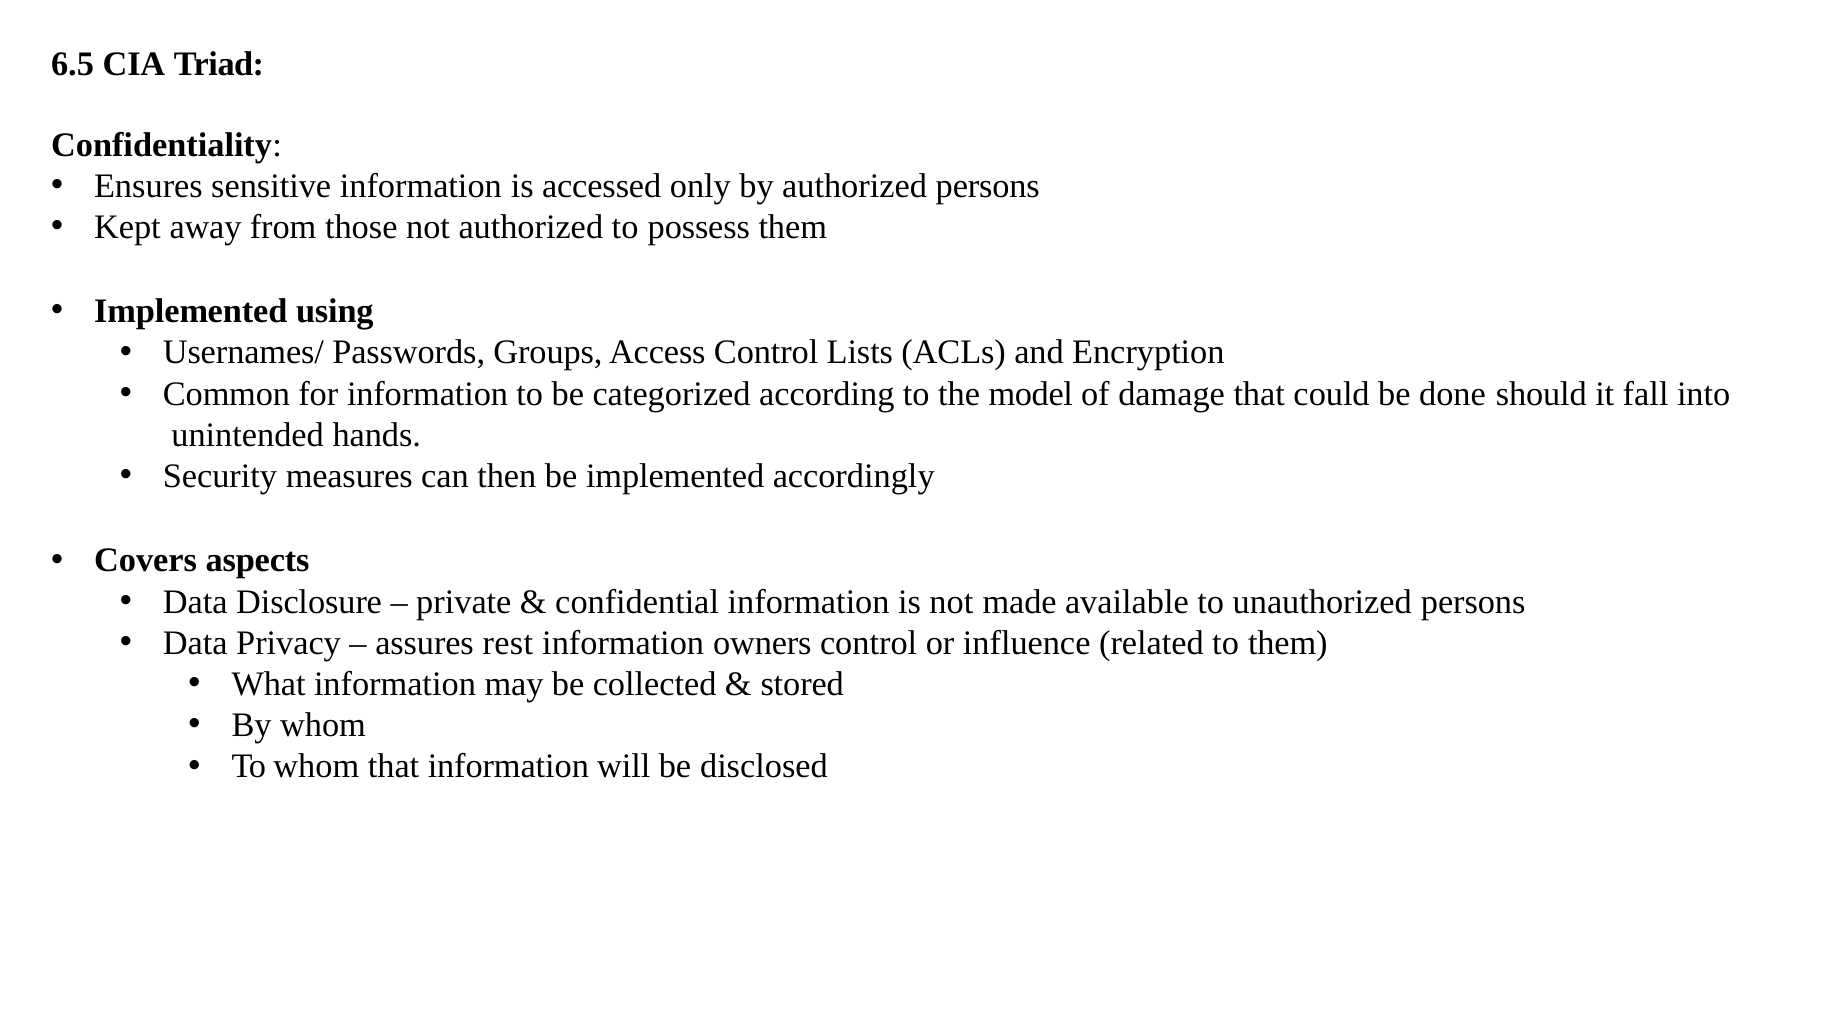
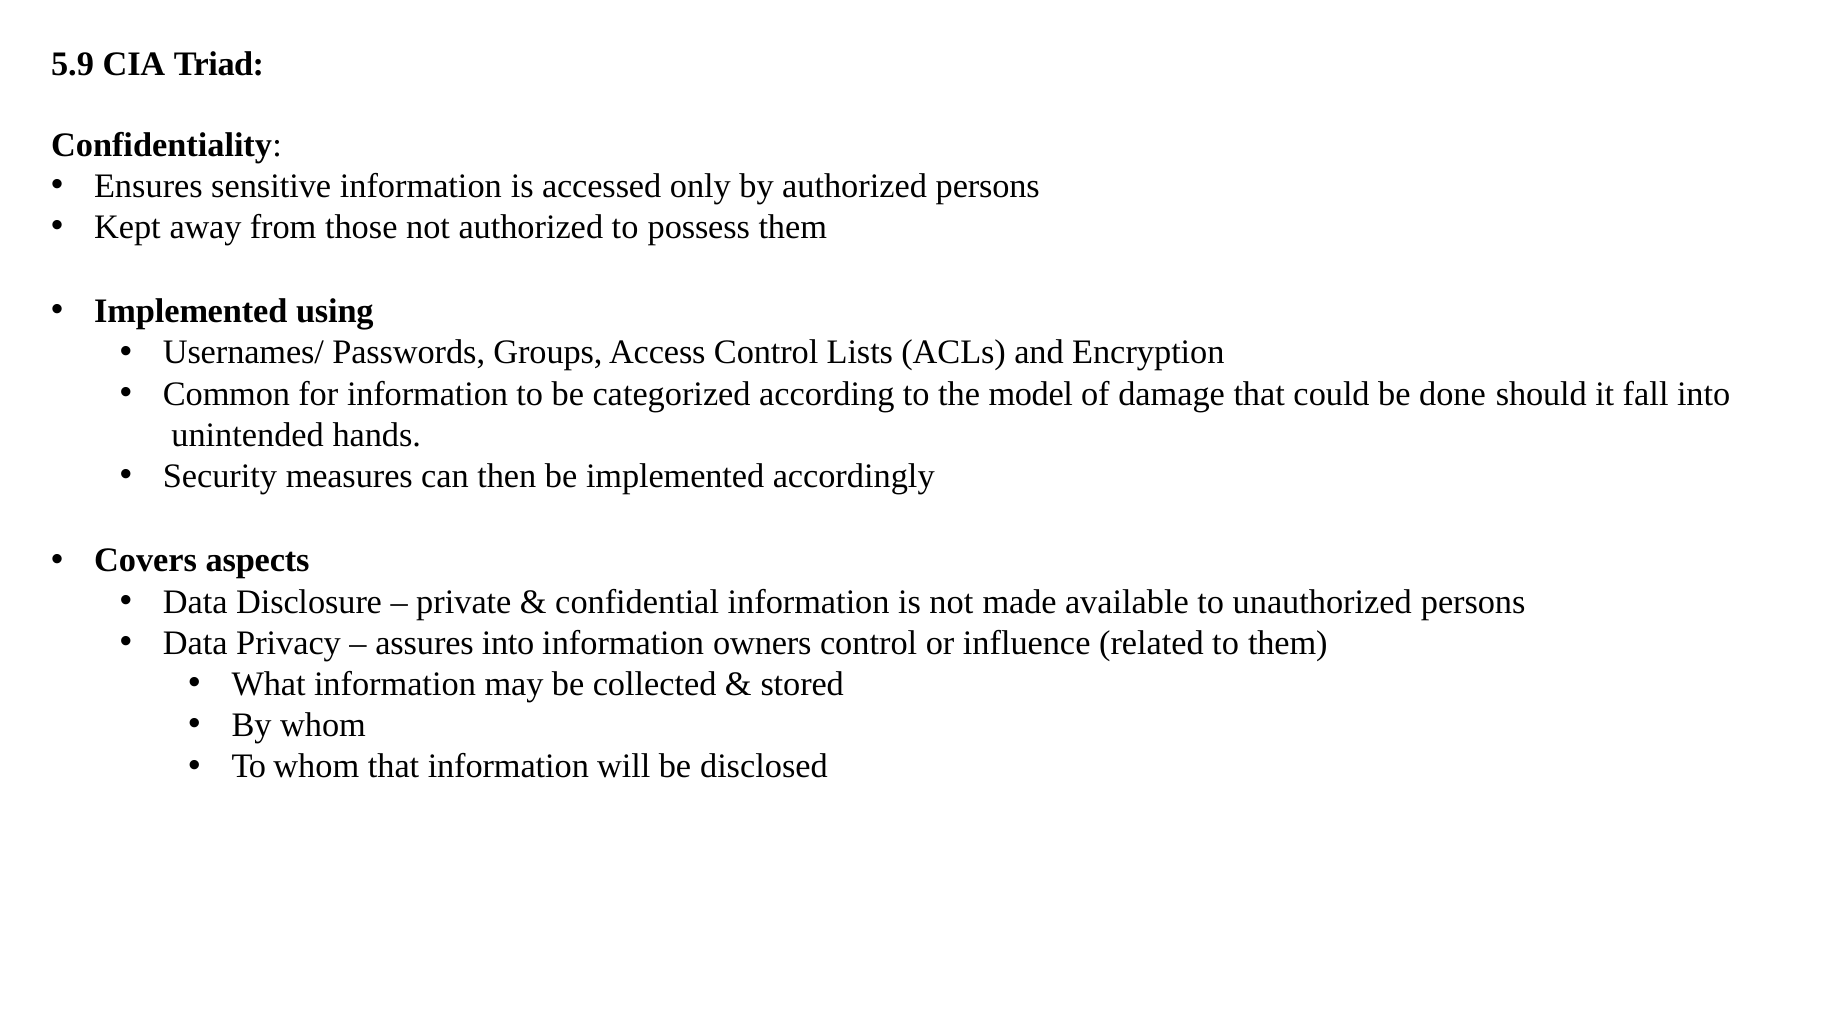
6.5: 6.5 -> 5.9 (73, 64)
assures rest: rest -> into (508, 643)
